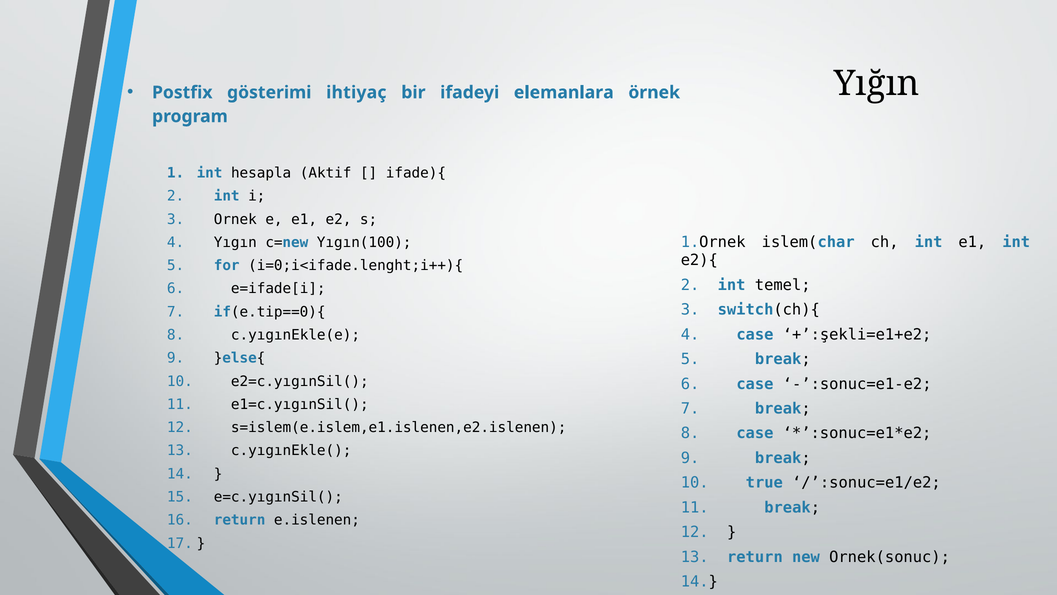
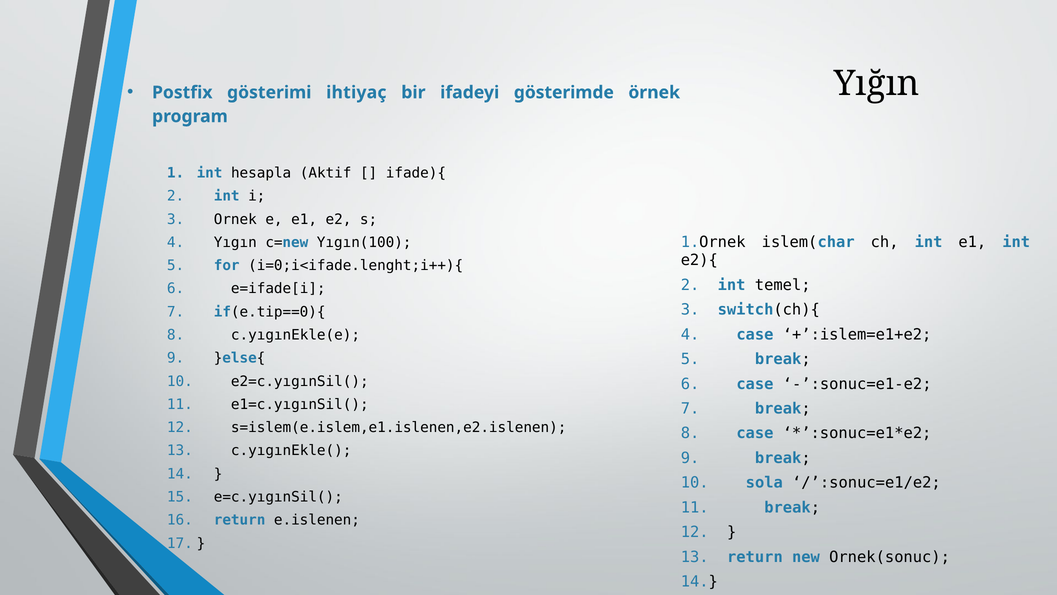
elemanlara: elemanlara -> gösterimde (564, 92)
+’:şekli=e1+e2: +’:şekli=e1+e2 -> +’:islem=e1+e2 (857, 334)
true: true -> sola (764, 483)
